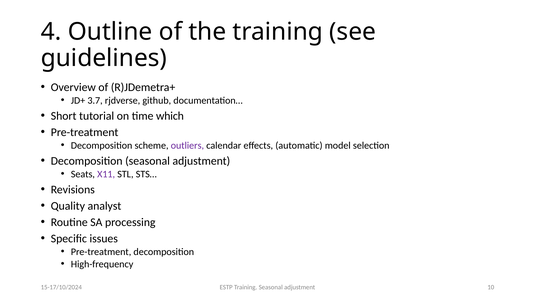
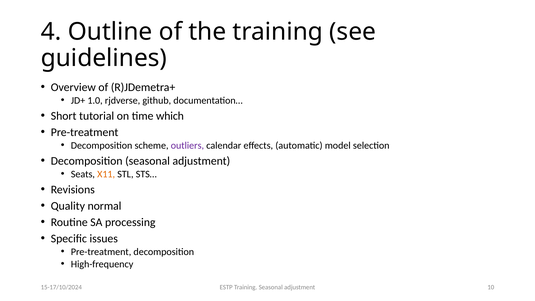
3.7: 3.7 -> 1.0 (95, 100)
X11 colour: purple -> orange (106, 174)
analyst: analyst -> normal (104, 206)
